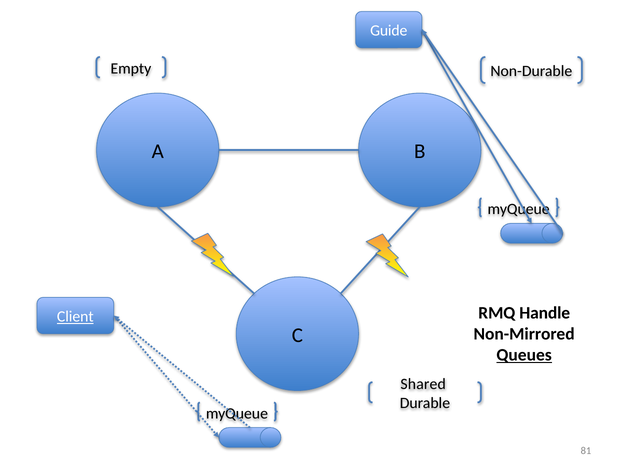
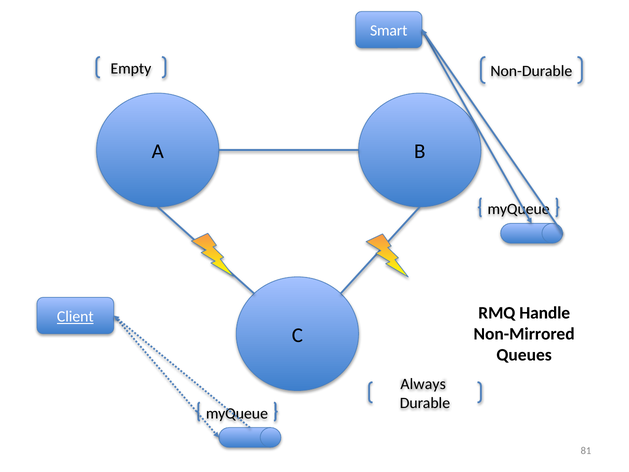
Guide: Guide -> Smart (389, 31)
Queues underline: present -> none (524, 355)
Shared: Shared -> Always (423, 384)
